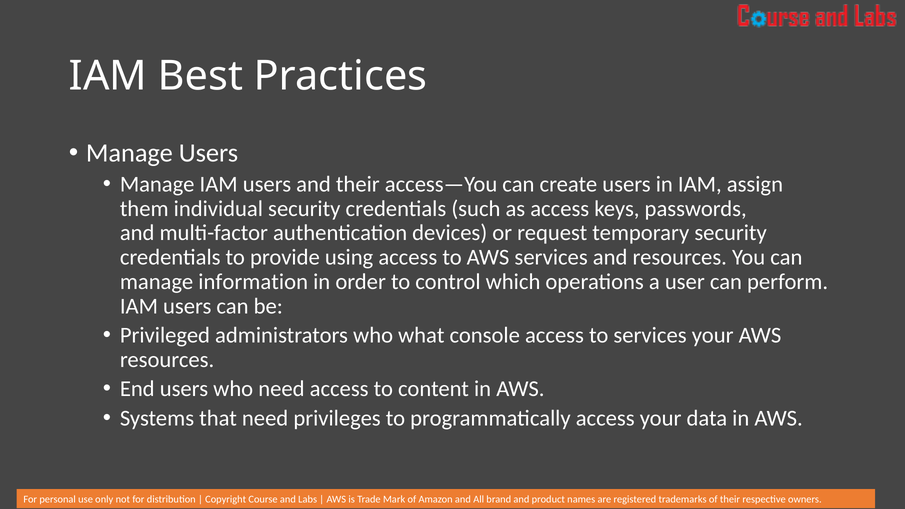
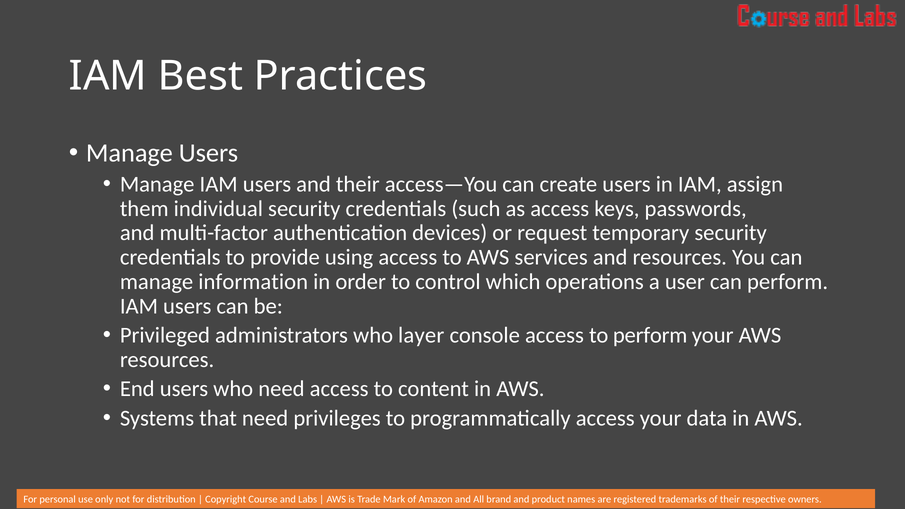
what: what -> layer (421, 335)
to services: services -> perform (650, 335)
